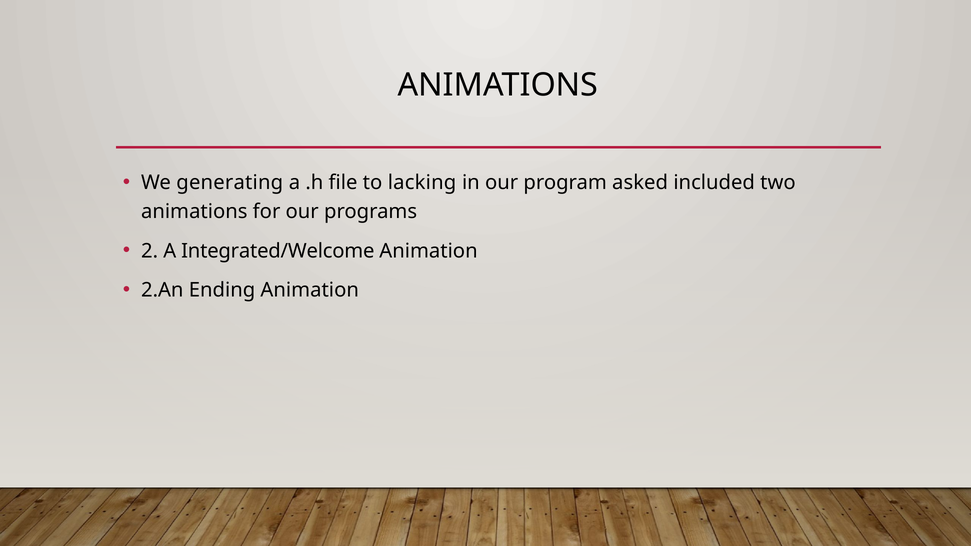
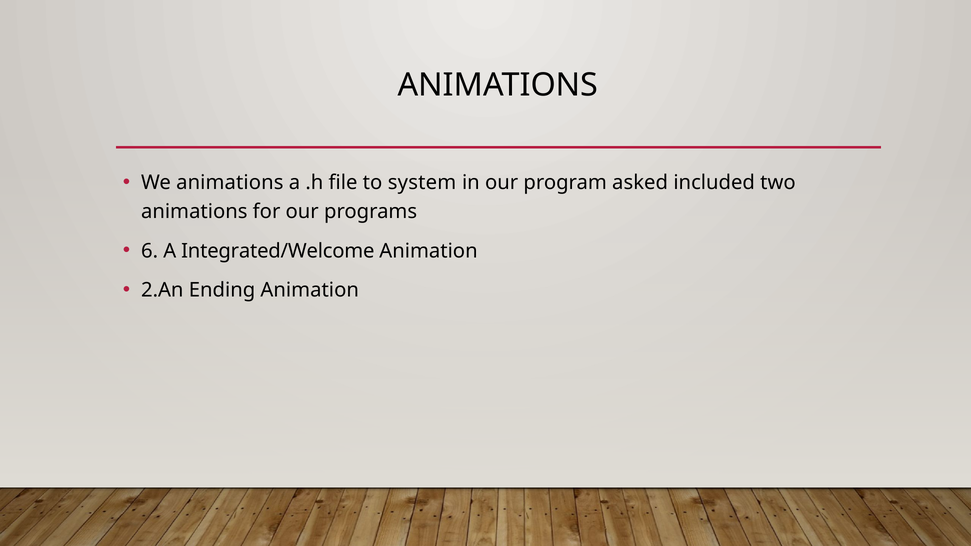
We generating: generating -> animations (230, 183)
lacking: lacking -> system (422, 183)
2: 2 -> 6 (150, 251)
